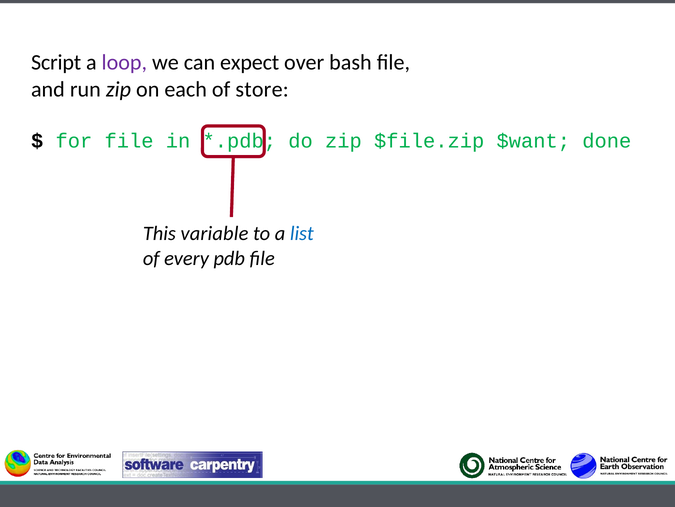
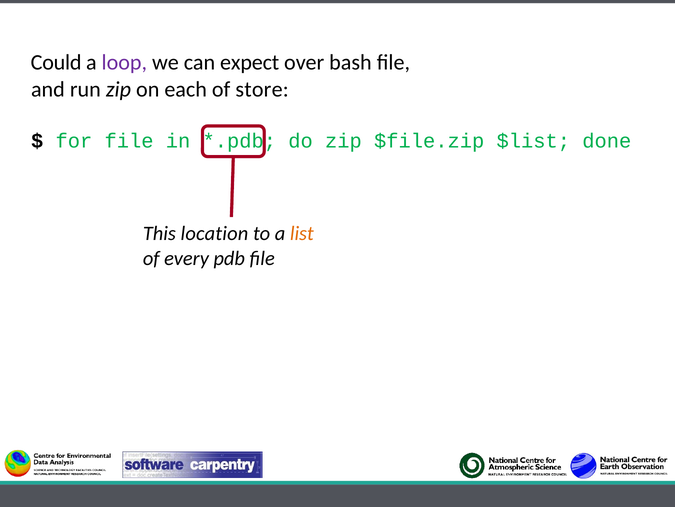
Script: Script -> Could (56, 63)
$want: $want -> $list (533, 141)
variable: variable -> location (214, 233)
list colour: blue -> orange (302, 233)
